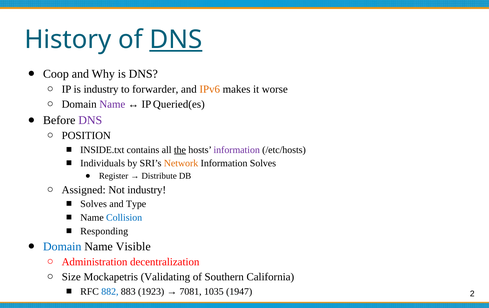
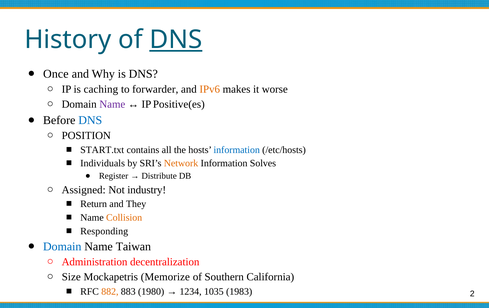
Coop: Coop -> Once (56, 74)
is industry: industry -> caching (101, 89)
Queried(es: Queried(es -> Positive(es (179, 104)
DNS colour: purple -> blue (90, 120)
INSIDE.txt: INSIDE.txt -> START.txt (102, 150)
the underline: present -> none (180, 150)
information colour: purple -> blue (237, 150)
Solves: Solves -> Return (94, 204)
Type: Type -> They (136, 204)
Collision colour: blue -> orange (124, 218)
Visible: Visible -> Taiwan (133, 247)
Validating: Validating -> Memorize (165, 277)
882 colour: blue -> orange (110, 292)
1923: 1923 -> 1980 (151, 292)
7081: 7081 -> 1234 (191, 292)
1947: 1947 -> 1983 (239, 292)
